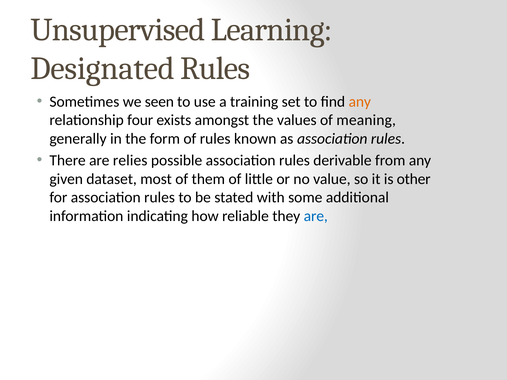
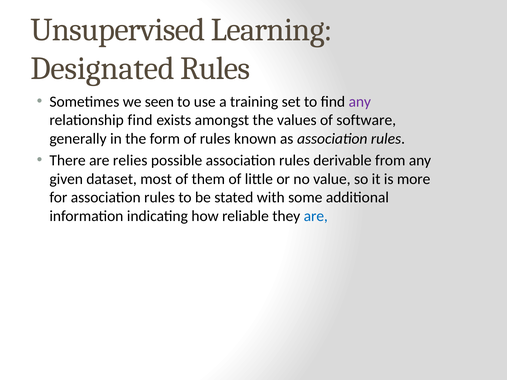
any colour: orange -> purple (360, 102)
relationship four: four -> find (140, 120)
meaning: meaning -> software (366, 120)
other: other -> more (414, 179)
